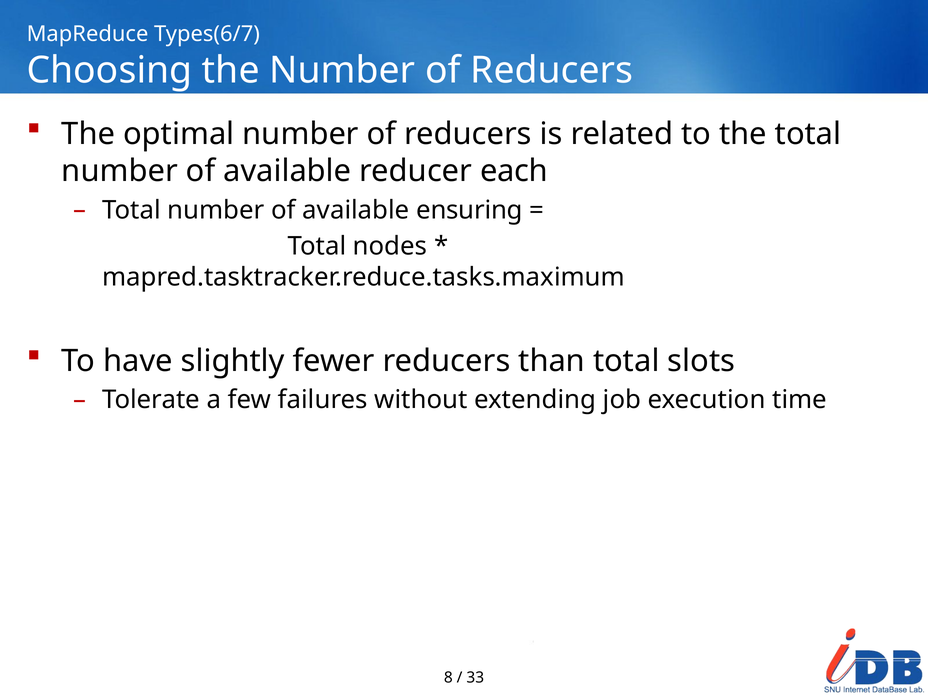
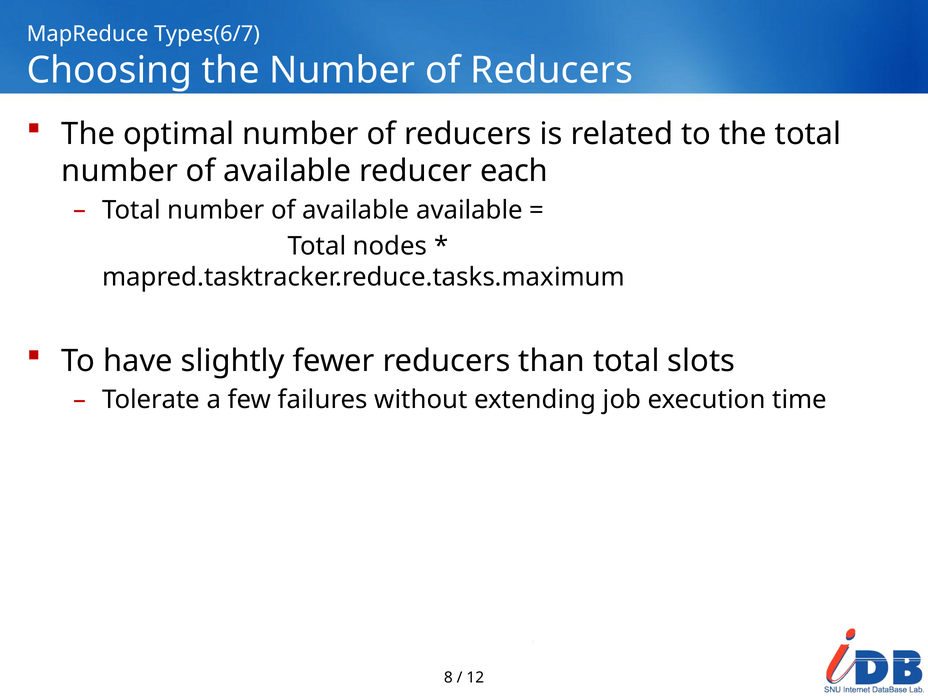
available ensuring: ensuring -> available (469, 210)
33: 33 -> 12 (475, 678)
